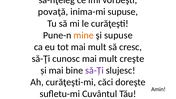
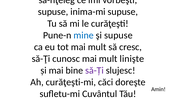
povaţă: povaţă -> supuse (53, 12)
mine colour: orange -> blue (84, 35)
mult creşte: creşte -> linişte (132, 59)
